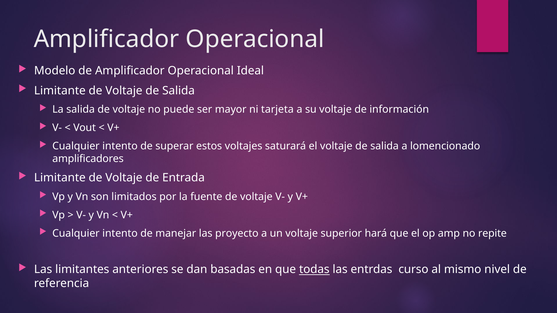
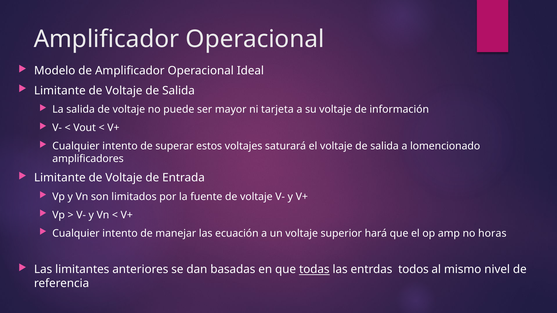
proyecto: proyecto -> ecuación (237, 234)
repite: repite -> horas (492, 234)
curso: curso -> todos (413, 270)
